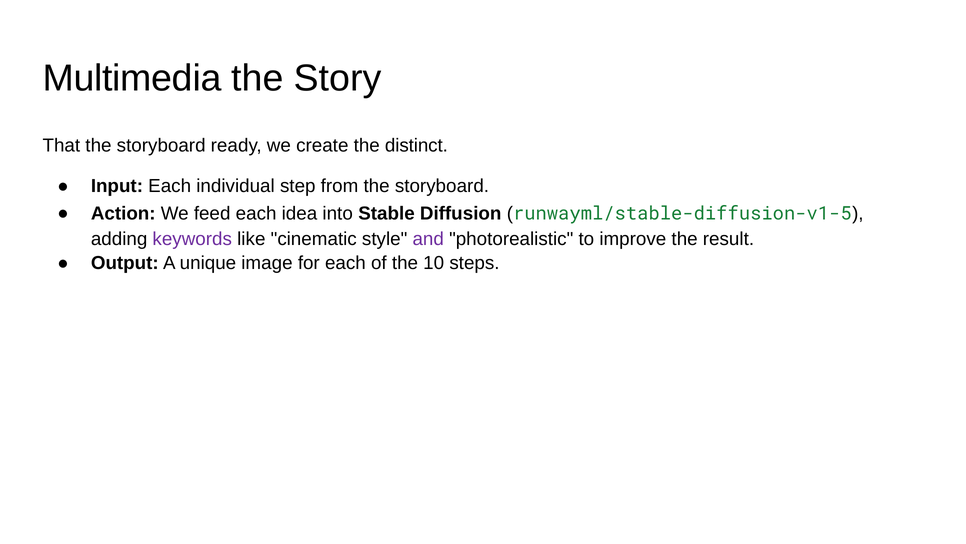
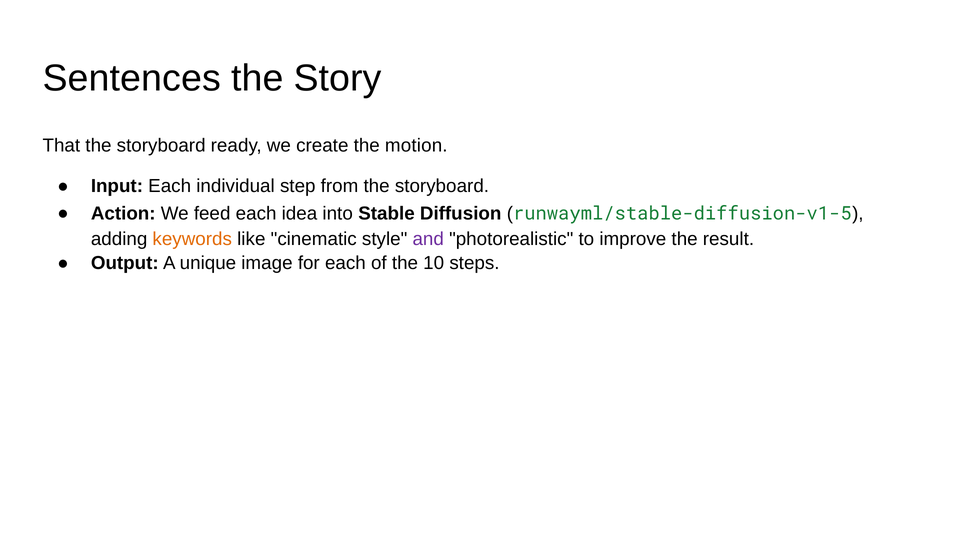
Multimedia: Multimedia -> Sentences (132, 78)
distinct: distinct -> motion (416, 145)
keywords colour: purple -> orange (192, 239)
